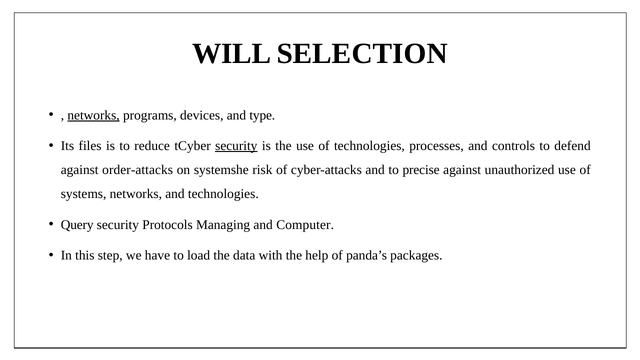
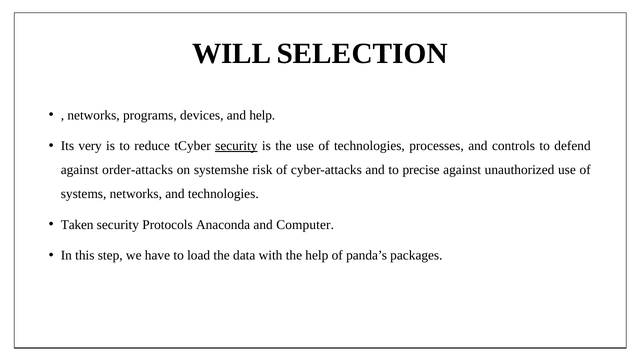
networks underline: present -> none (94, 115)
and type: type -> help (262, 115)
files: files -> very (90, 146)
Query: Query -> Taken (77, 225)
Managing: Managing -> Anaconda (223, 225)
